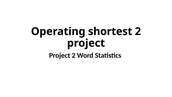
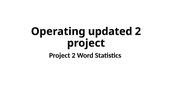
shortest: shortest -> updated (110, 31)
